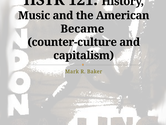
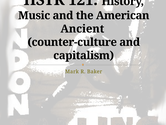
Became: Became -> Ancient (82, 29)
